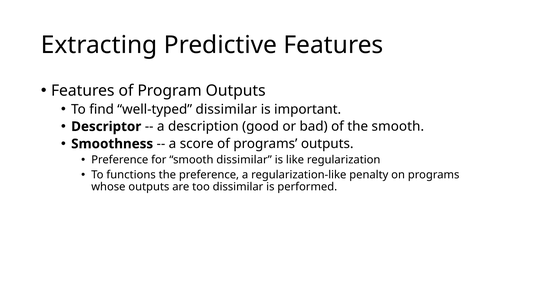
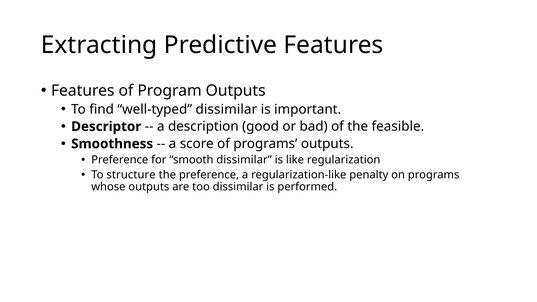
the smooth: smooth -> feasible (398, 127)
functions: functions -> structure (131, 175)
